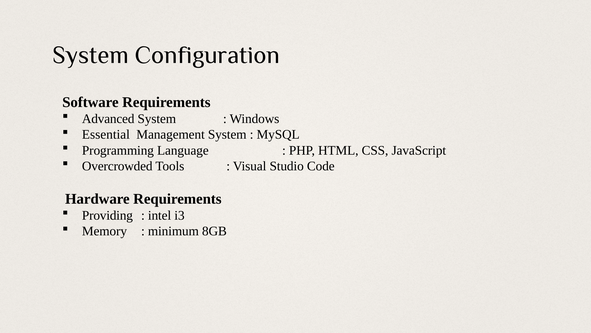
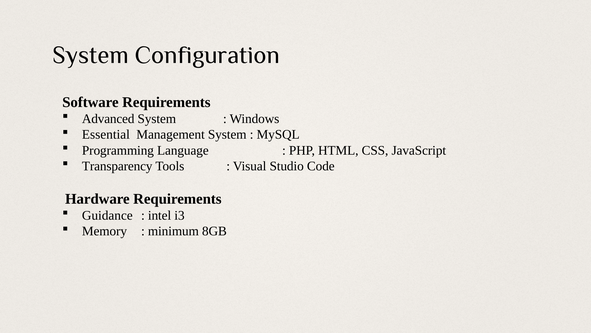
Overcrowded: Overcrowded -> Transparency (117, 166)
Providing: Providing -> Guidance (107, 215)
